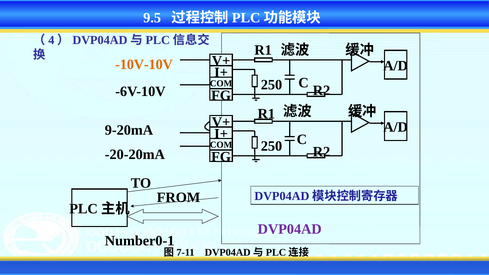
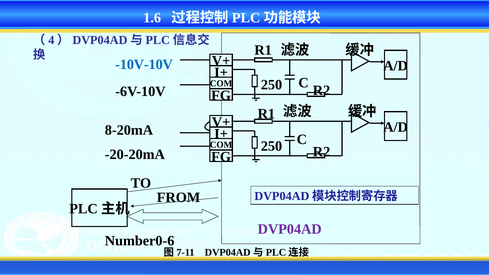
9.5: 9.5 -> 1.6 (152, 18)
-10V-10V colour: orange -> blue (144, 65)
9-20mA: 9-20mA -> 8-20mA (129, 130)
Number0-1: Number0-1 -> Number0-6 (140, 241)
